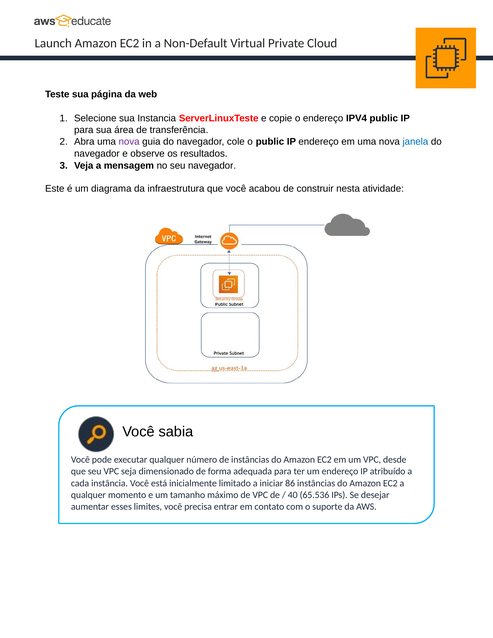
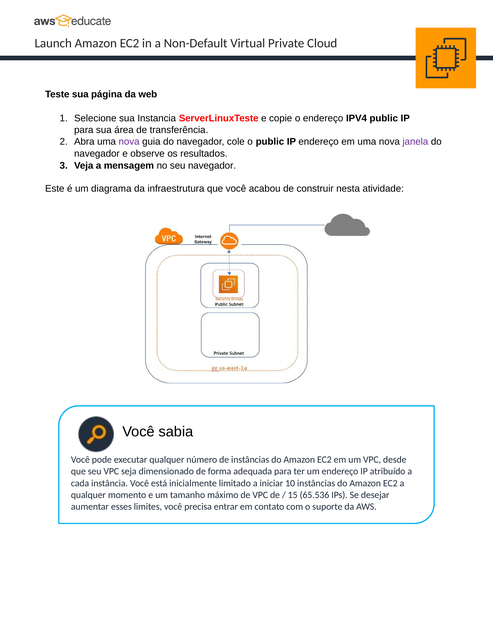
janela colour: blue -> purple (415, 142)
86: 86 -> 10 (290, 483)
40: 40 -> 15 (293, 495)
